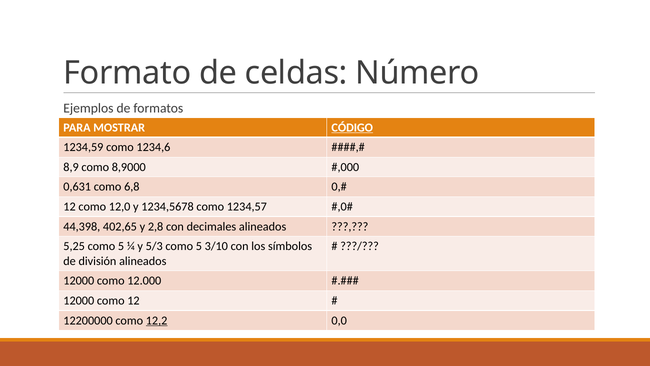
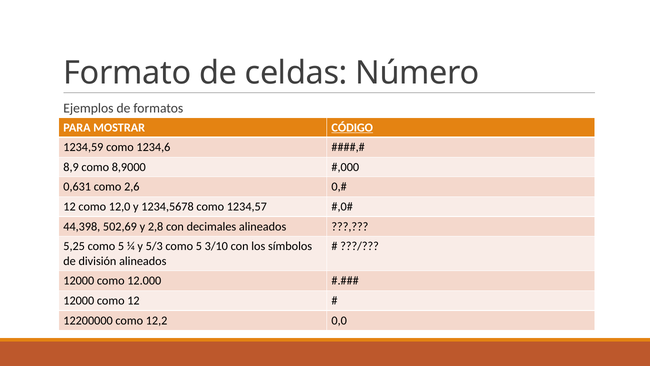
6,8: 6,8 -> 2,6 (132, 187)
402,65: 402,65 -> 502,69 (120, 226)
12,2 underline: present -> none (157, 320)
